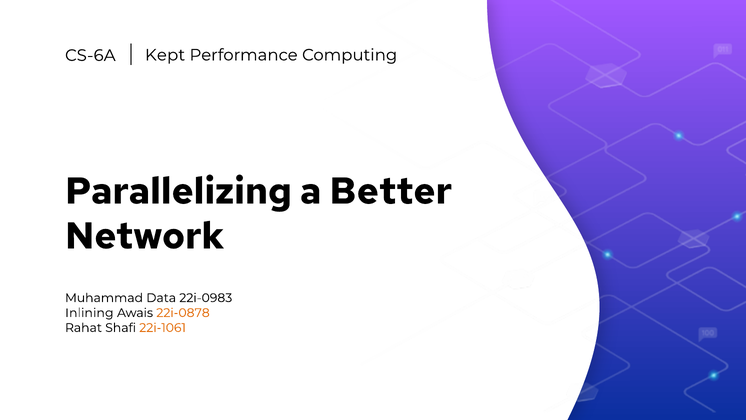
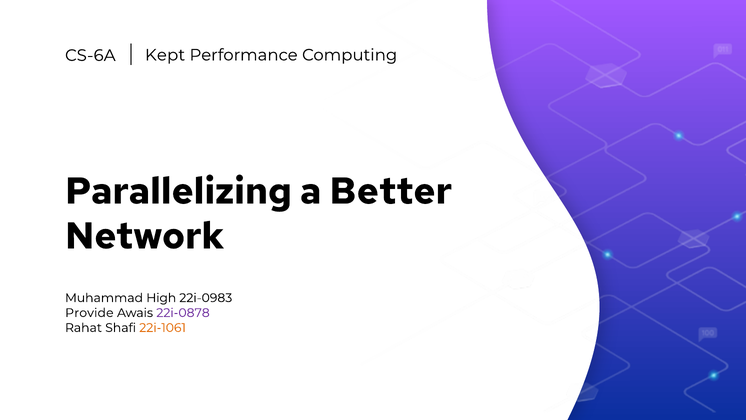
Data: Data -> High (161, 298)
Inlining: Inlining -> Provide (89, 313)
22i-0878 colour: orange -> purple (183, 313)
